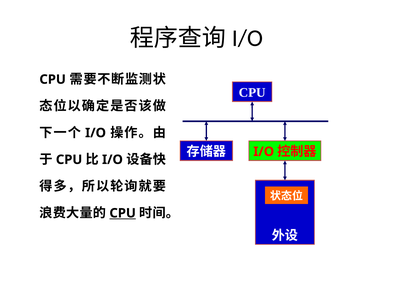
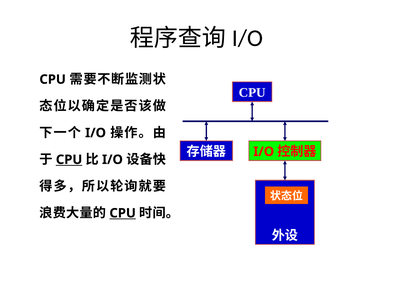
CPU underline: none -> present (69, 160)
